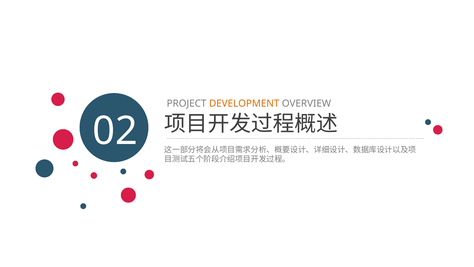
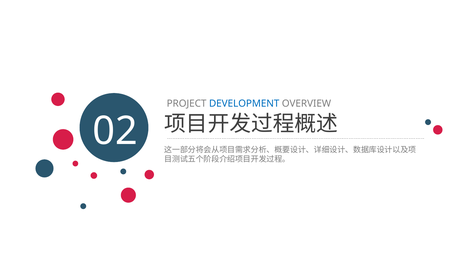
DEVELOPMENT colour: orange -> blue (244, 103)
